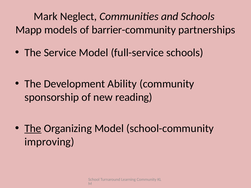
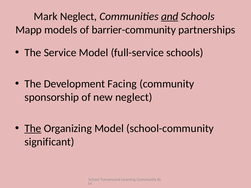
and underline: none -> present (170, 16)
Ability: Ability -> Facing (122, 84)
new reading: reading -> neglect (134, 97)
improving: improving -> significant (49, 142)
